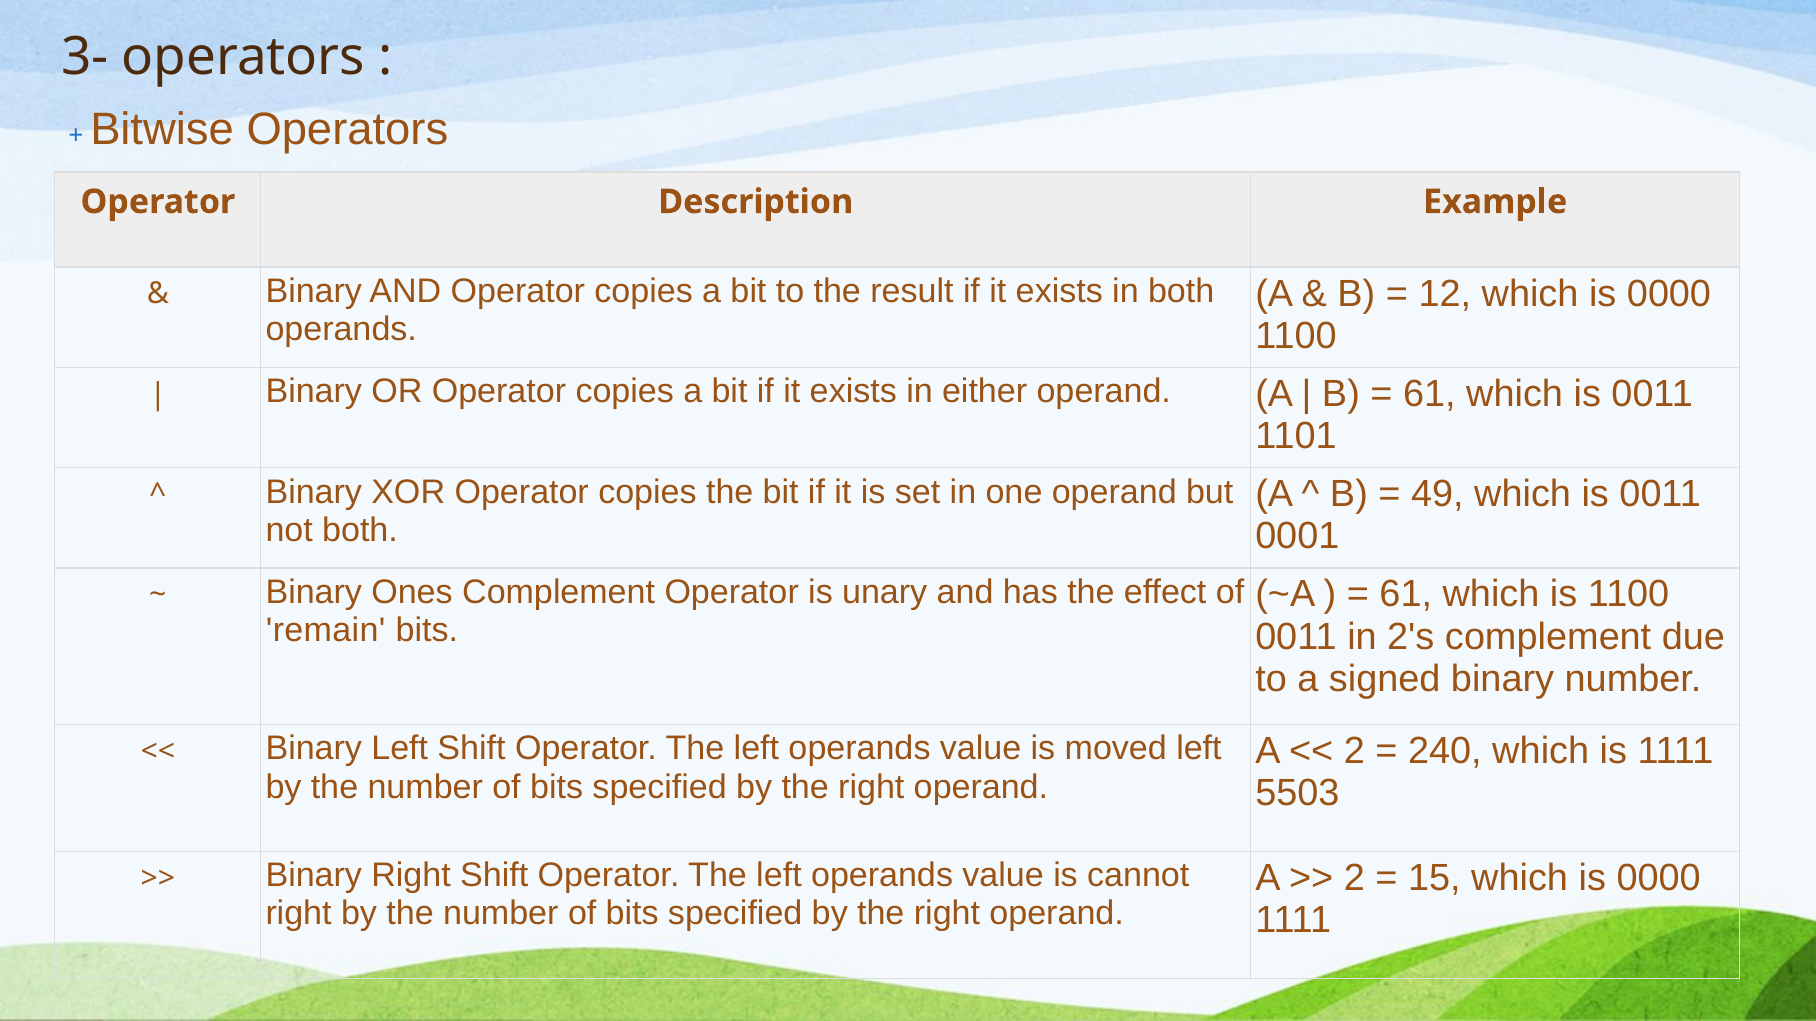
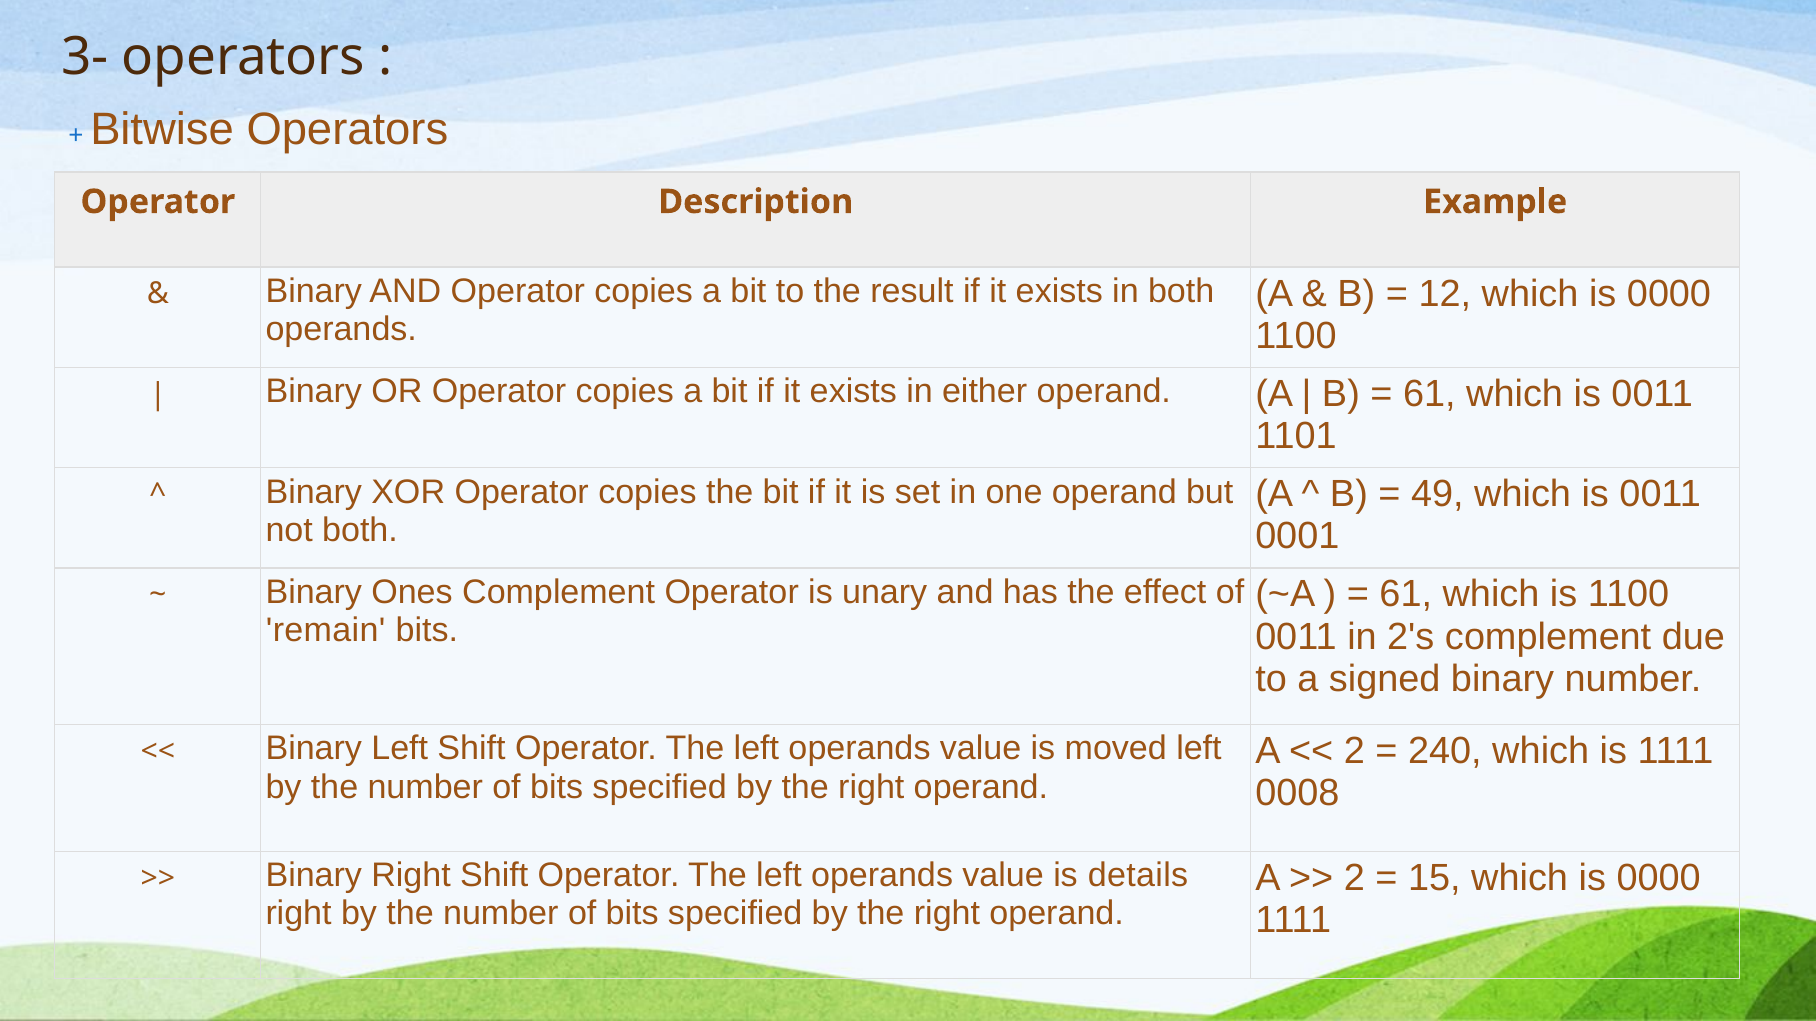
5503: 5503 -> 0008 (1297, 793)
cannot: cannot -> details (1138, 876)
